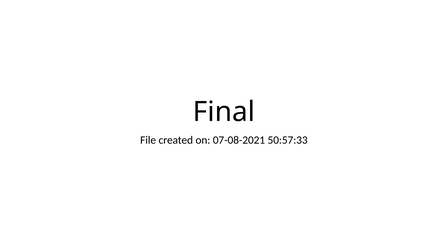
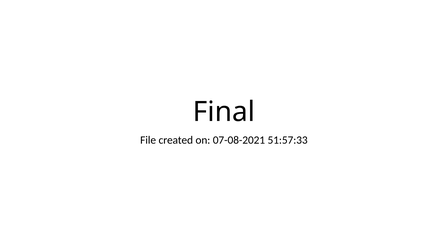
50:57:33: 50:57:33 -> 51:57:33 (288, 140)
